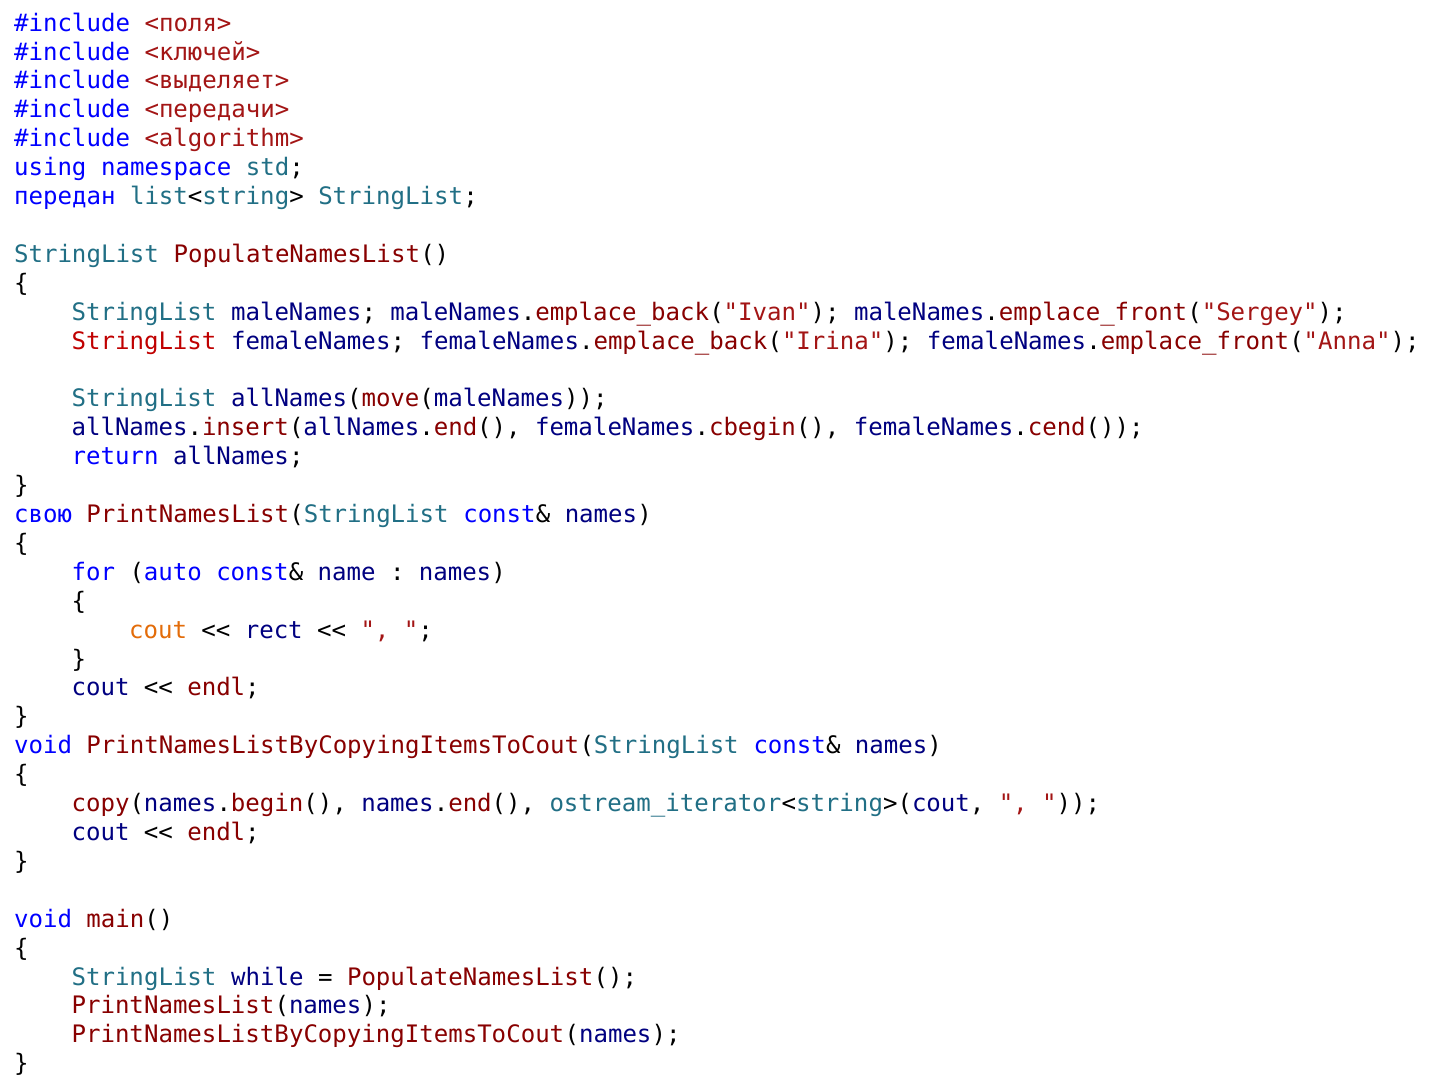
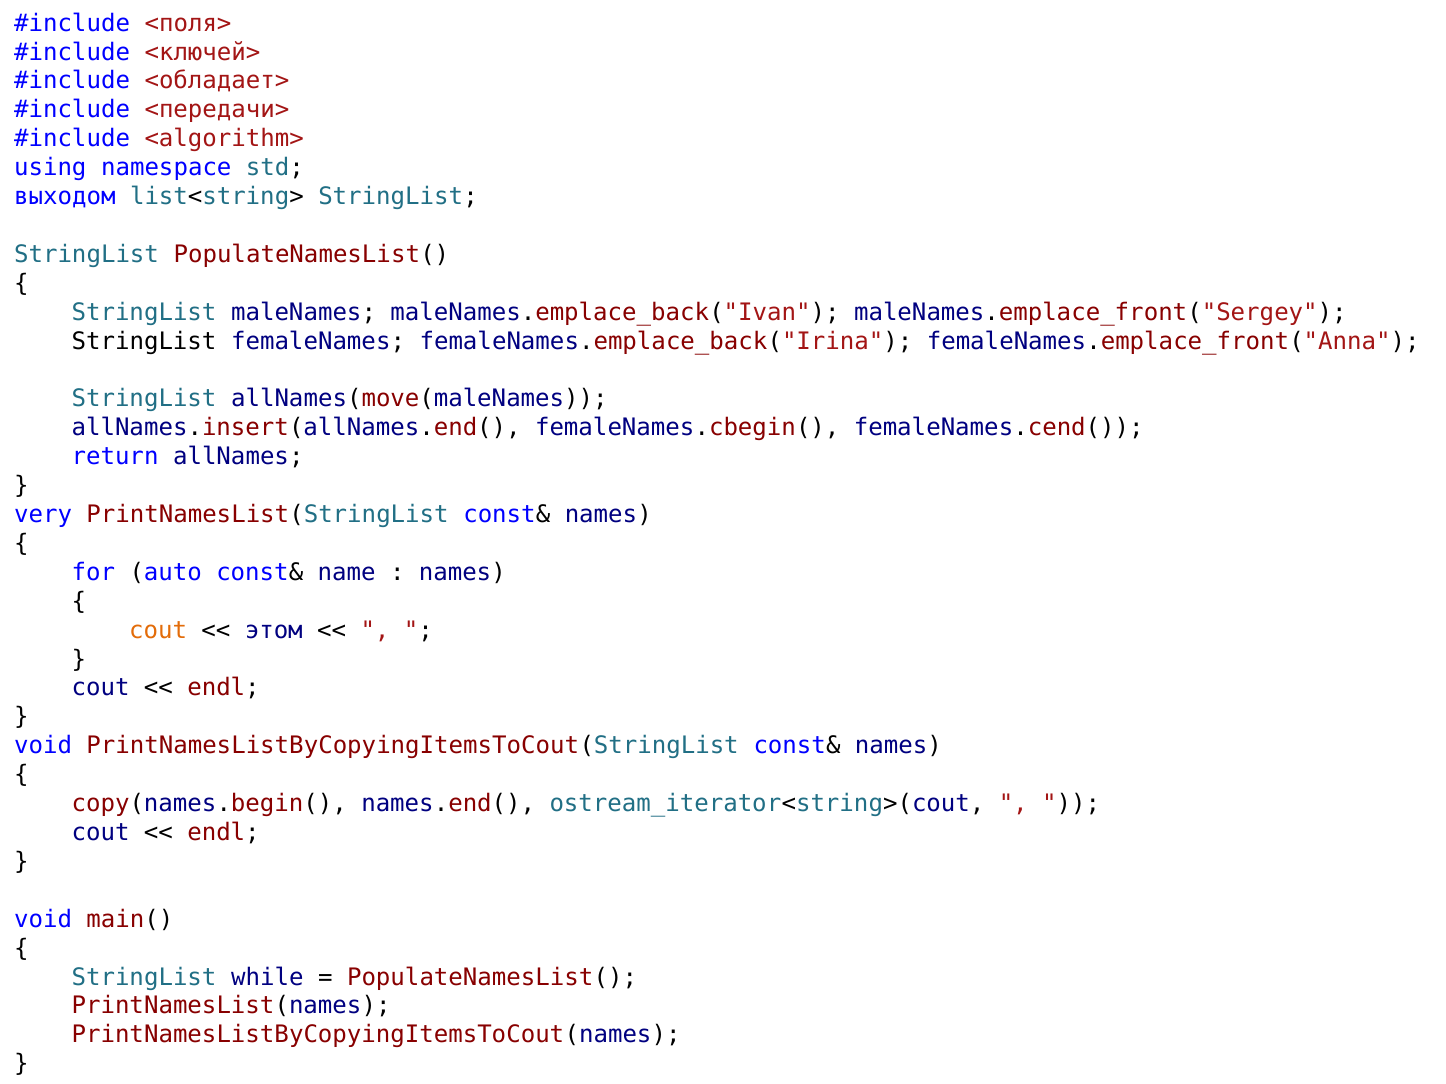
<выделяет>: <выделяет> -> <обладает> (217, 81)
передан: передан -> выходом (65, 197)
StringList colour: red -> black (144, 341)
свою: свою -> very (43, 515)
rect: rect -> этом (274, 631)
